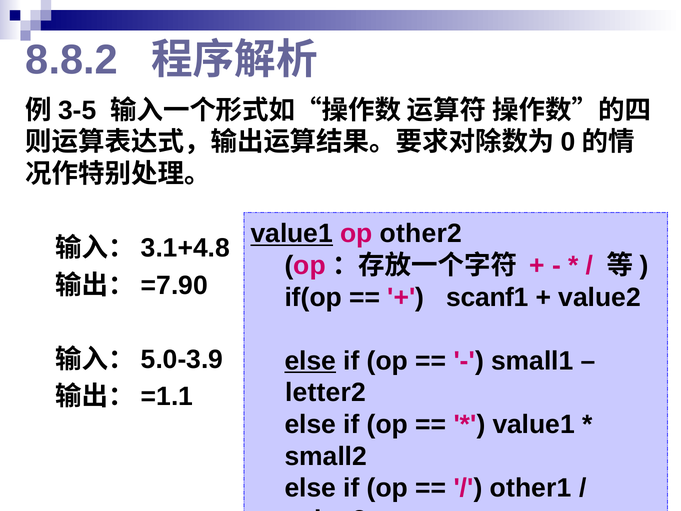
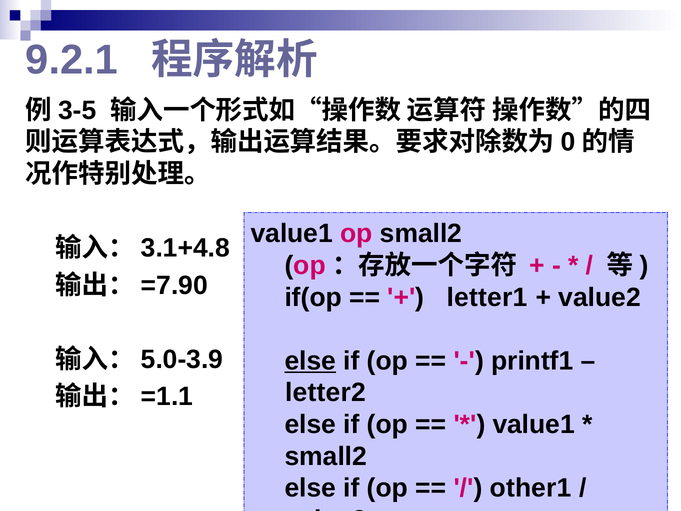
8.8.2: 8.8.2 -> 9.2.1 (72, 60)
value1 underline: present -> none (292, 234)
op other2: other2 -> small2 (421, 234)
scanf1: scanf1 -> letter1 (487, 297)
small1: small1 -> printf1 (532, 361)
